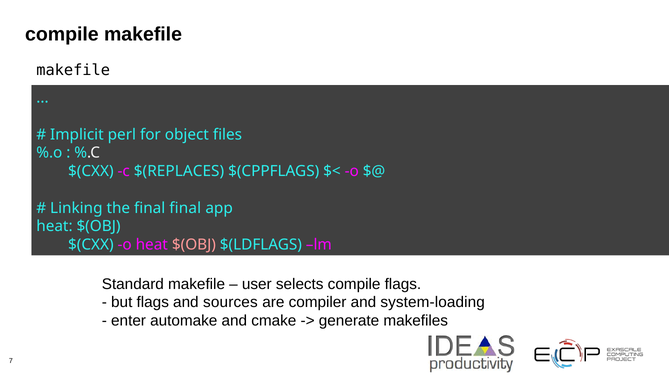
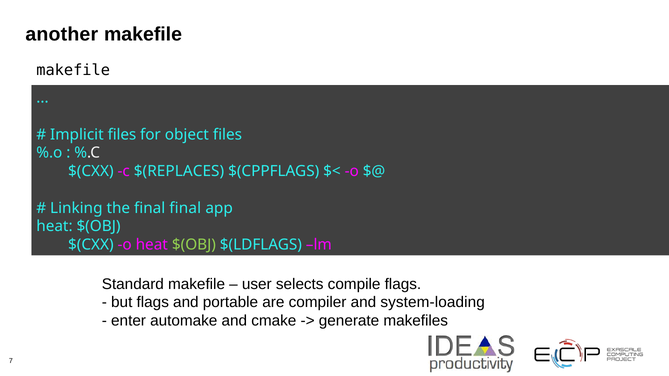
compile: compile -> another (62, 35)
Implicit perl: perl -> files (122, 135)
$(OBJ colour: pink -> light green (194, 245)
sources: sources -> portable (230, 303)
